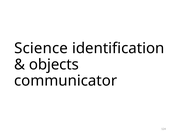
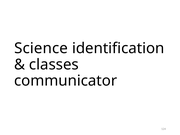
objects: objects -> classes (54, 65)
